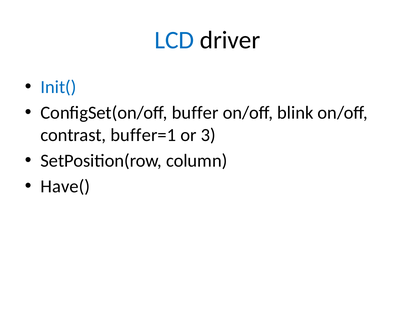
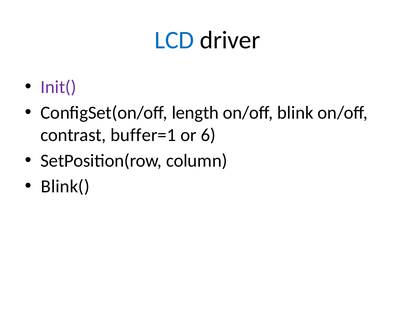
Init( colour: blue -> purple (58, 87)
buffer: buffer -> length (195, 113)
3: 3 -> 6 (208, 135)
Have(: Have( -> Blink( (65, 187)
